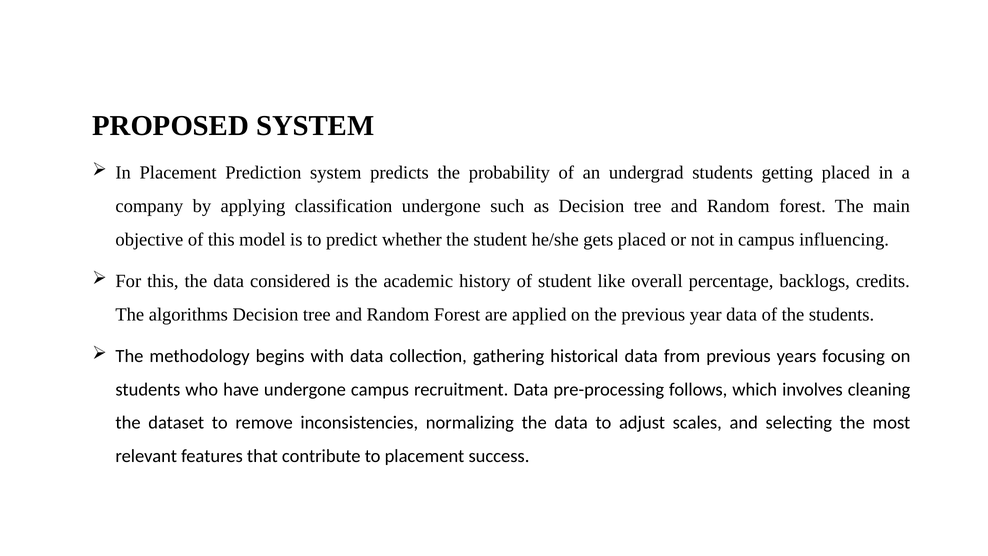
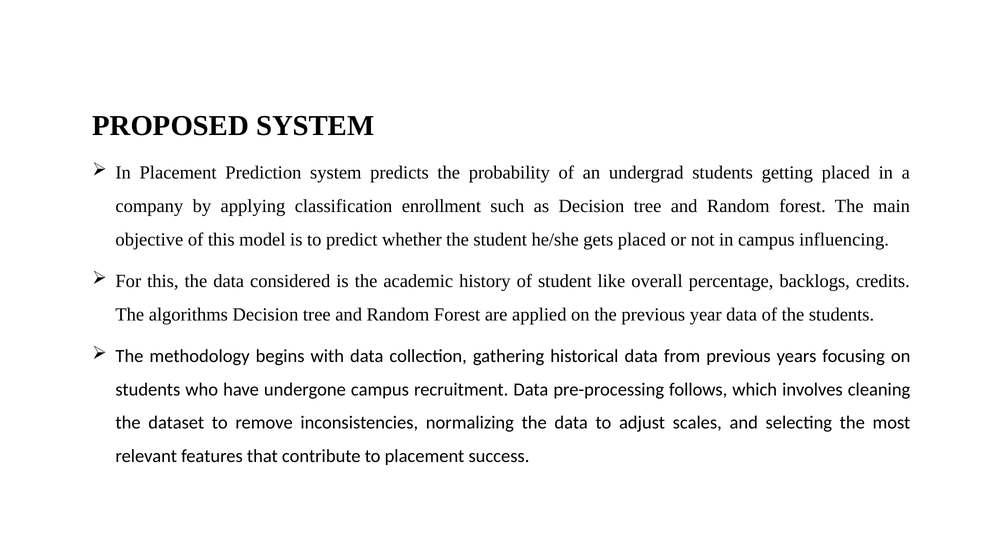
classification undergone: undergone -> enrollment (441, 206)
